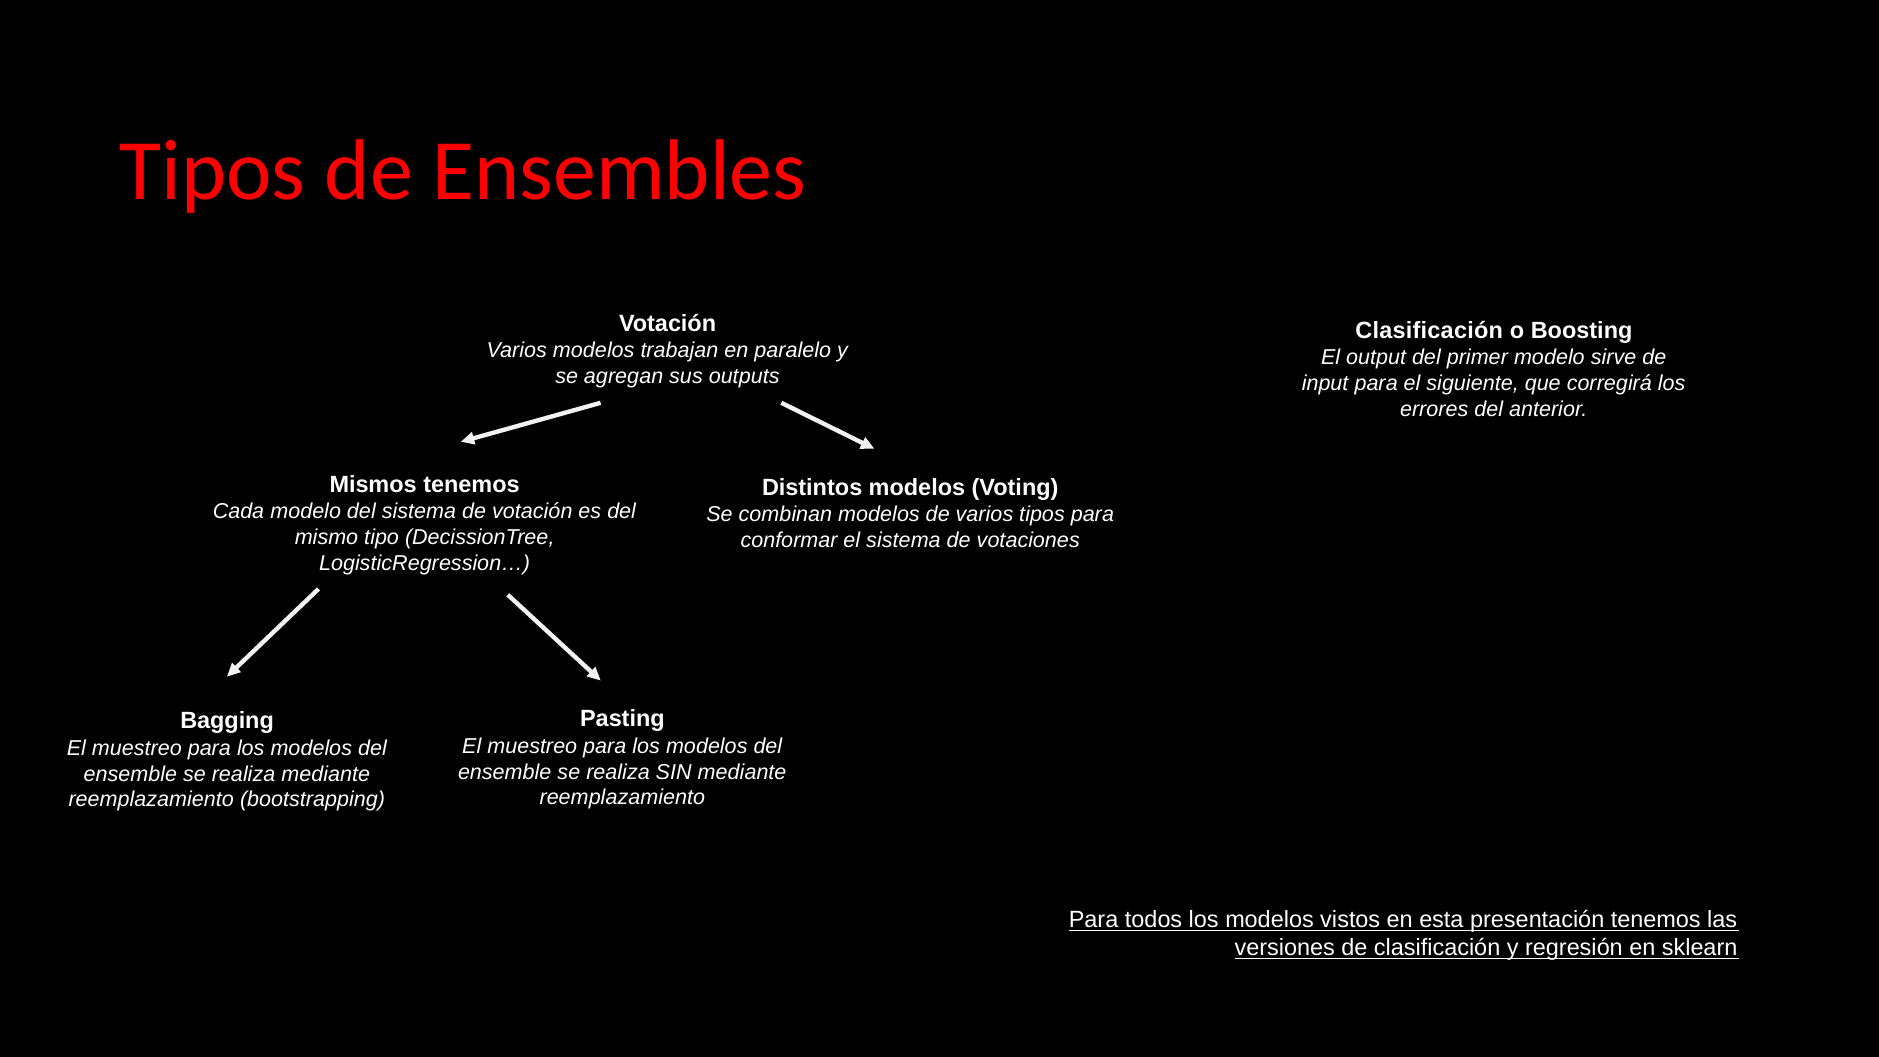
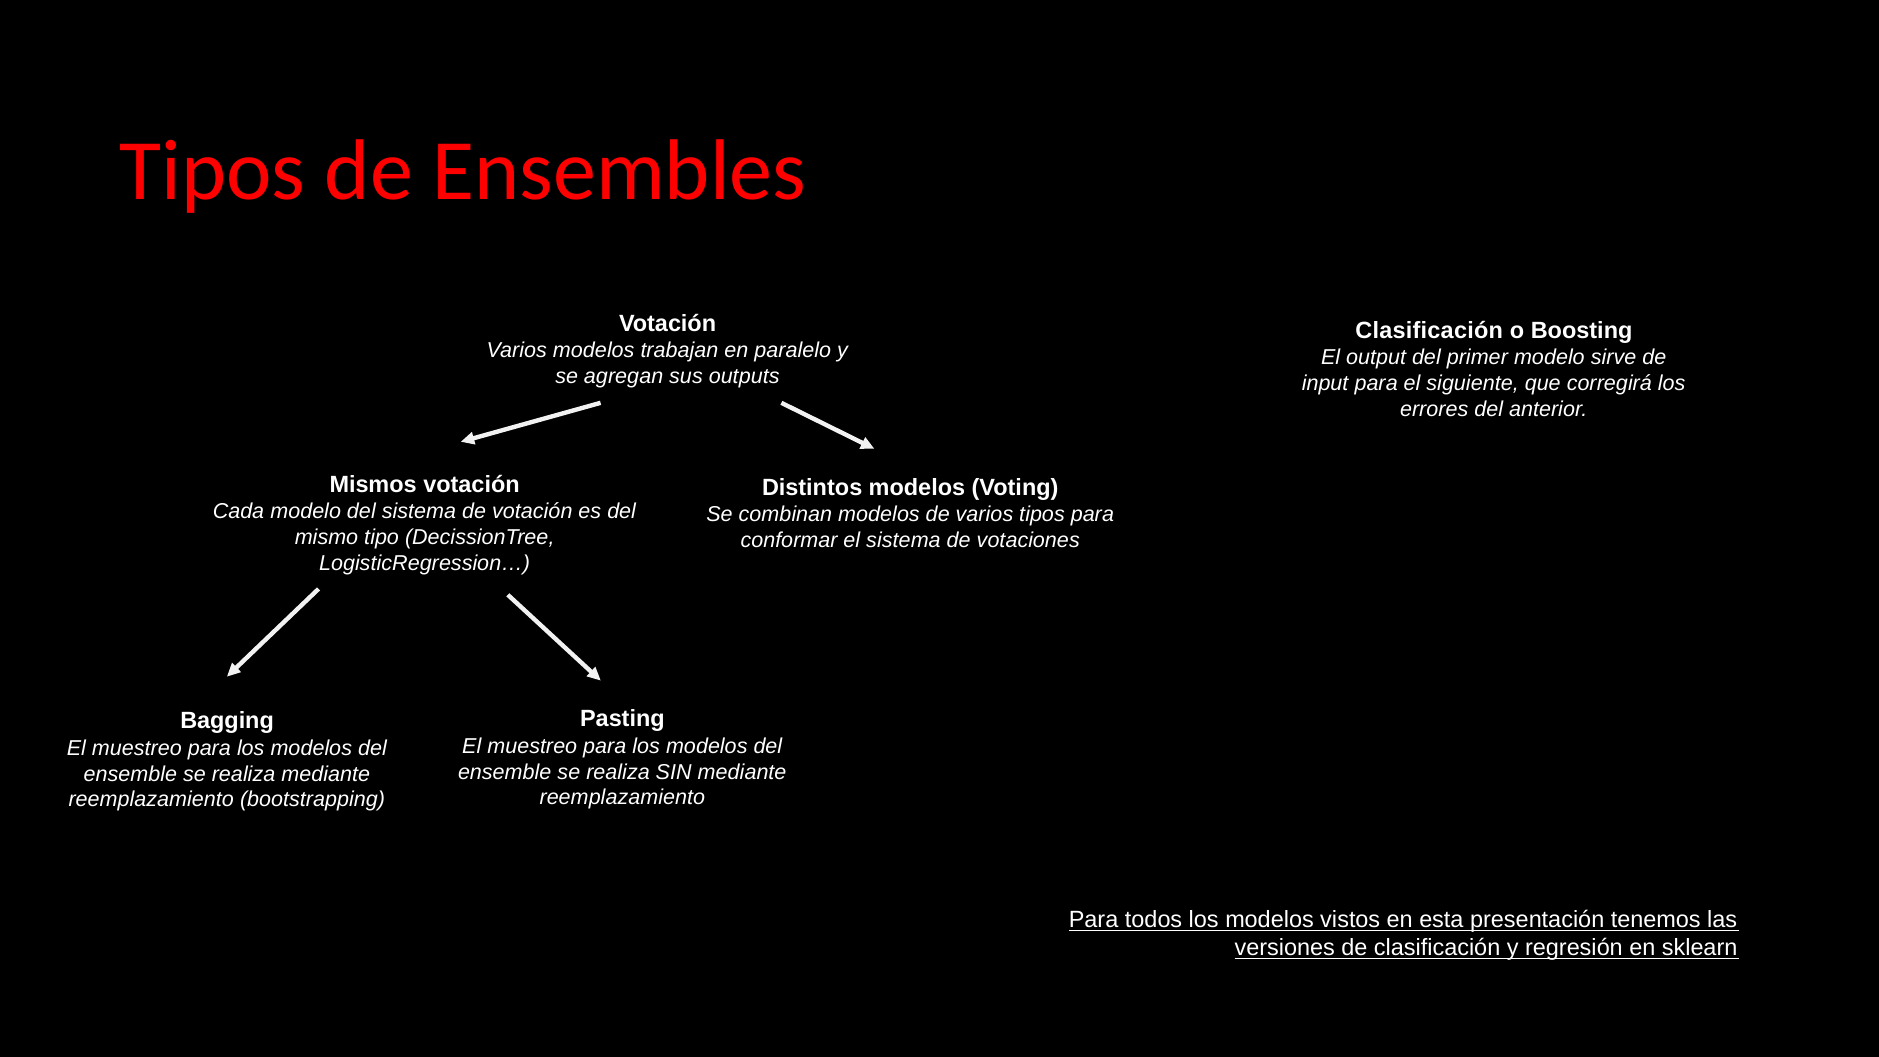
Mismos tenemos: tenemos -> votación (471, 484)
